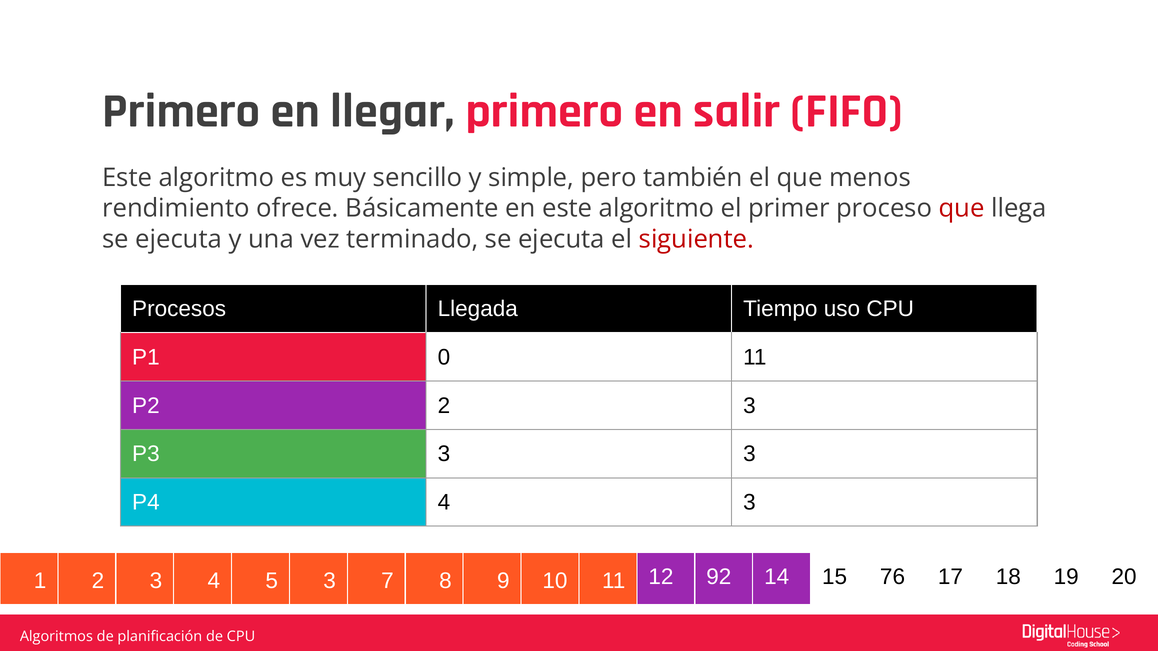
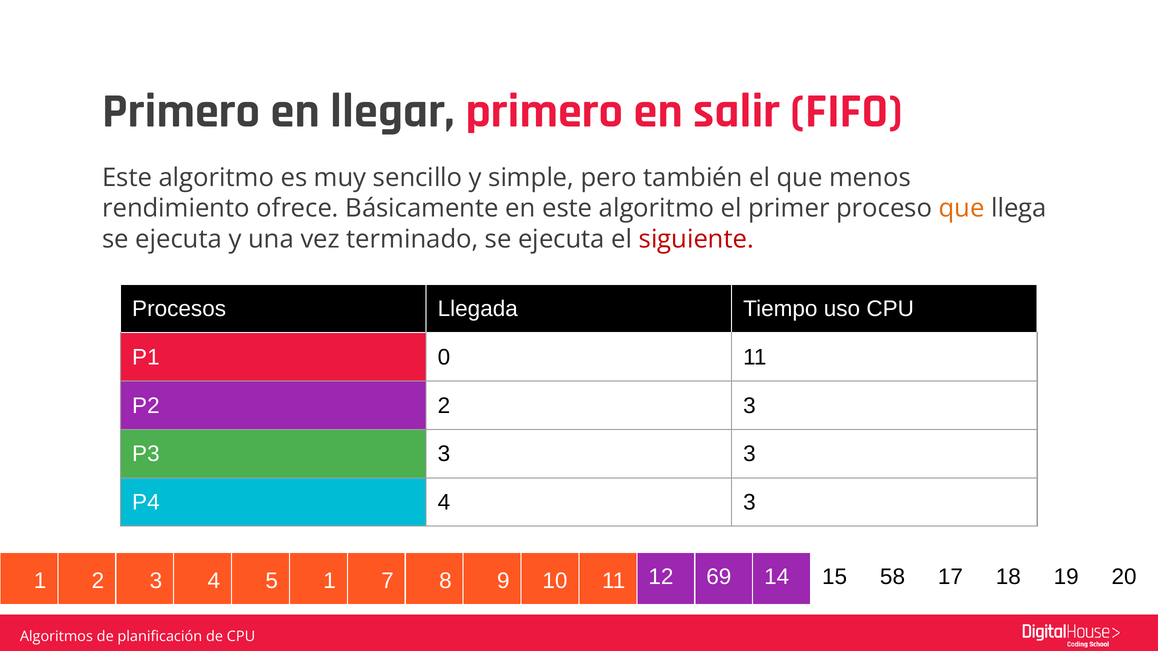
que colour: red -> orange (962, 209)
5 3: 3 -> 1 (330, 581)
92: 92 -> 69 (719, 577)
76: 76 -> 58 (893, 577)
